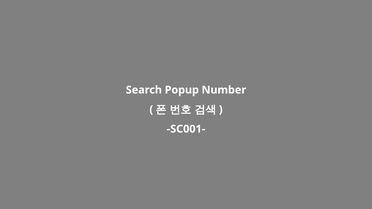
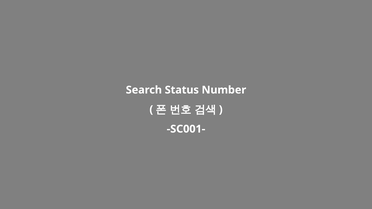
Popup: Popup -> Status (182, 90)
